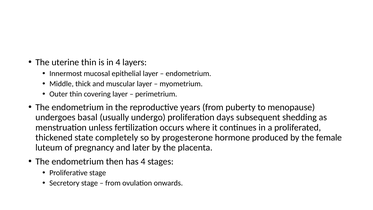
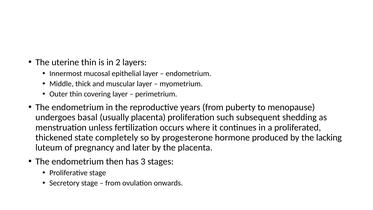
in 4: 4 -> 2 (118, 62)
usually undergo: undergo -> placenta (148, 117)
days: days -> such (225, 117)
female: female -> lacking (329, 137)
has 4: 4 -> 3 (143, 161)
